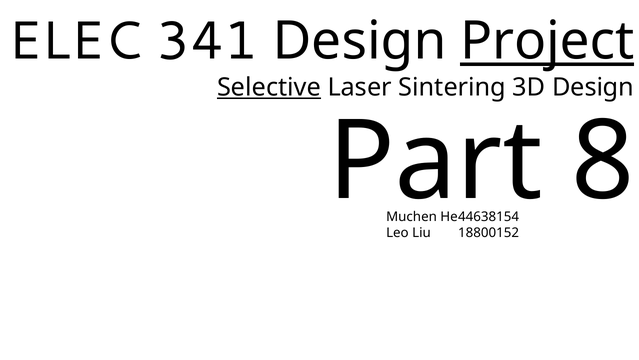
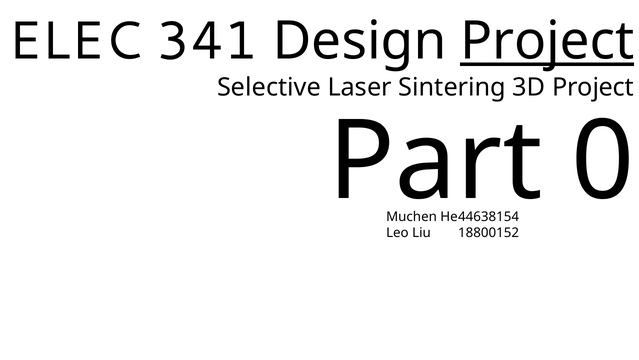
Selective underline: present -> none (269, 87)
3D Design: Design -> Project (593, 87)
8: 8 -> 0 (603, 162)
